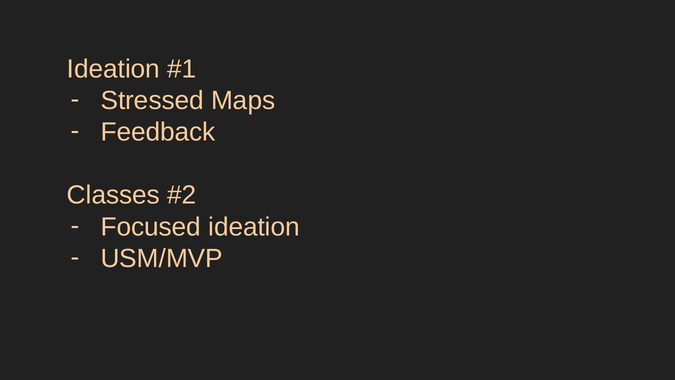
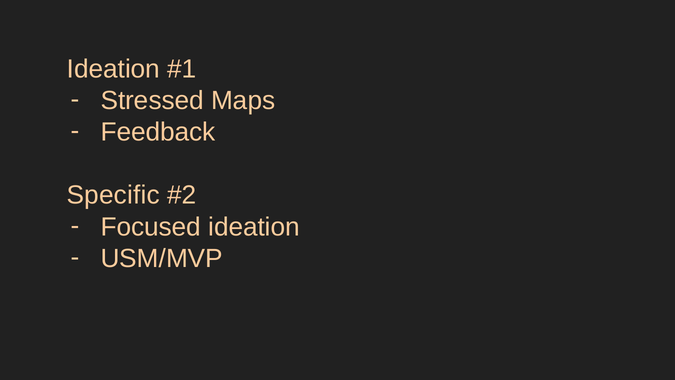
Classes: Classes -> Specific (113, 195)
